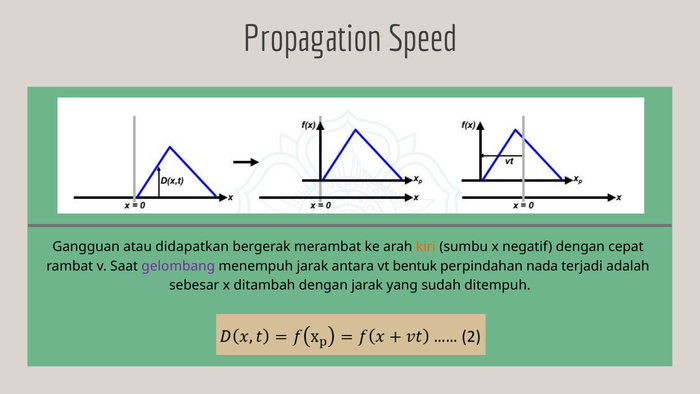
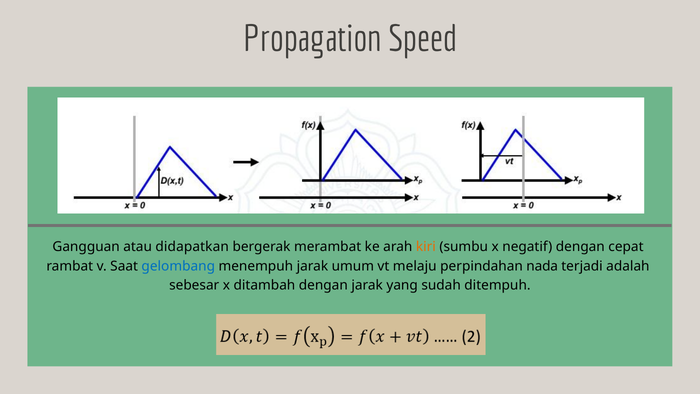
gelombang colour: purple -> blue (178, 266)
antara: antara -> umum (353, 266)
bentuk: bentuk -> melaju (415, 266)
